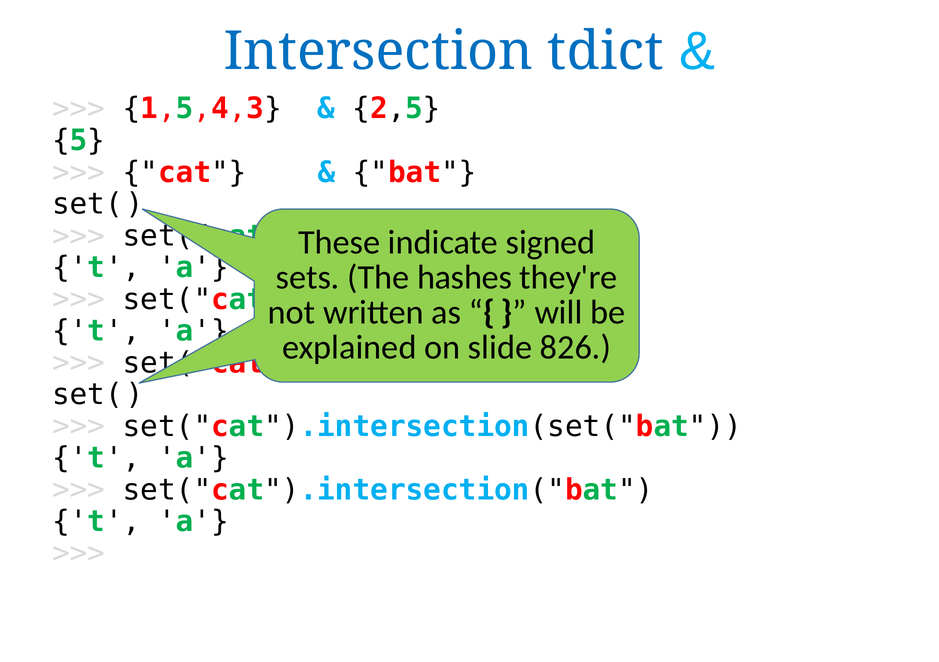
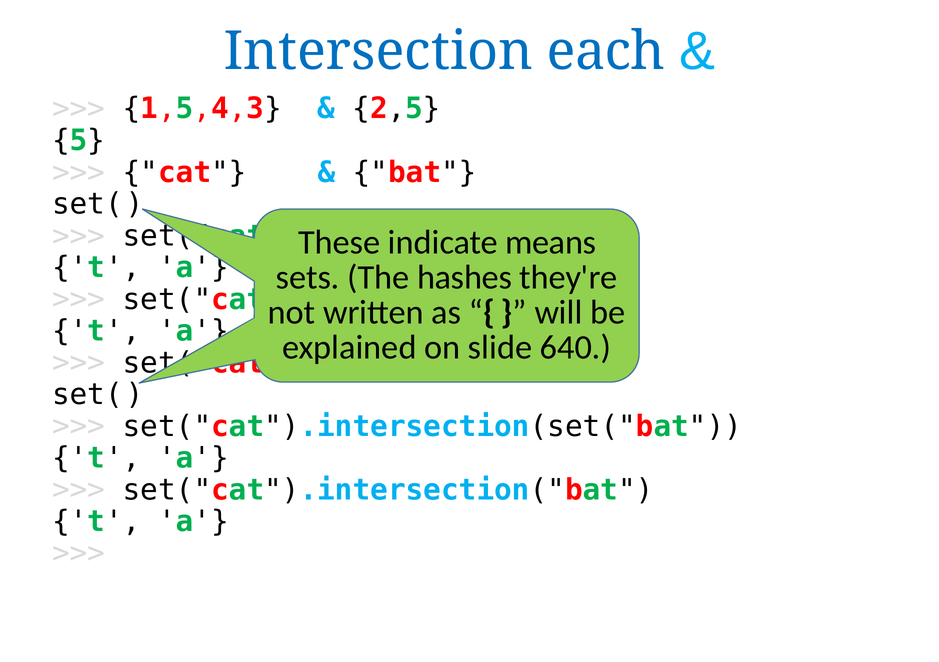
tdict: tdict -> each (606, 52)
signed: signed -> means (551, 242)
826: 826 -> 640 (575, 347)
